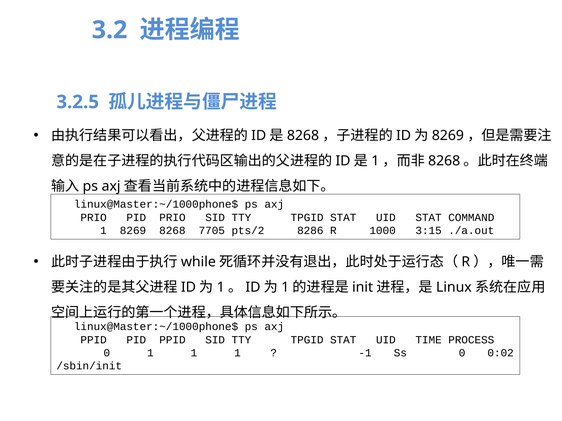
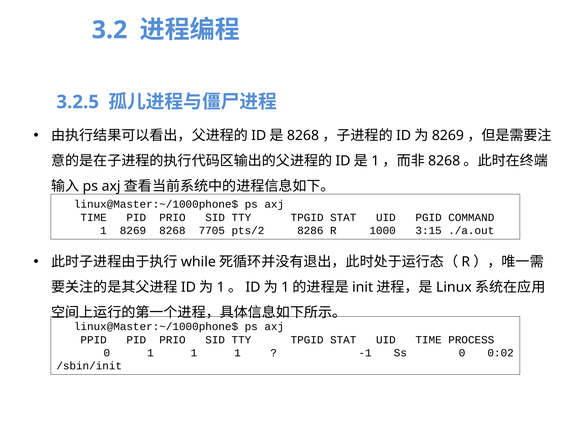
PRIO: PRIO -> TIME (94, 218)
UID STAT: STAT -> PGID (429, 218)
PPID PID PPID: PPID -> PRIO (172, 340)
